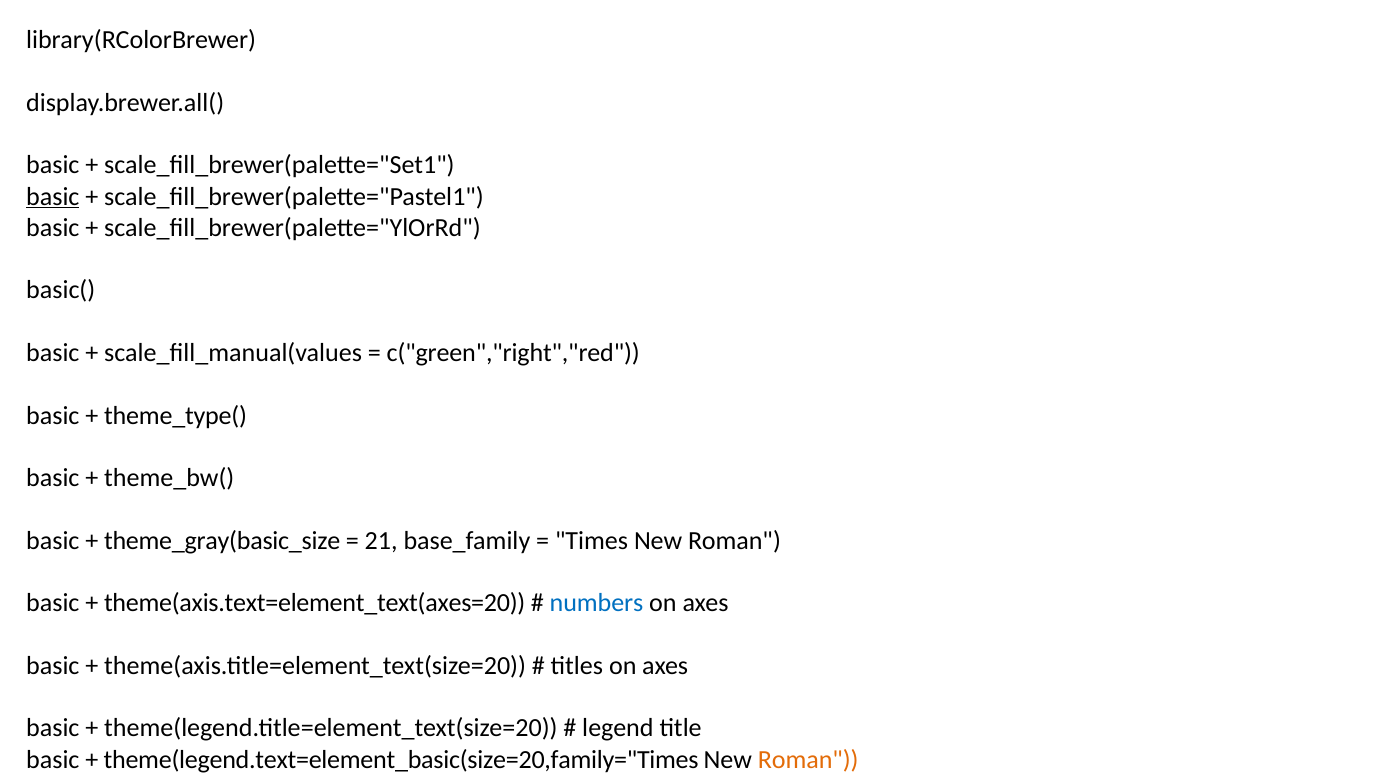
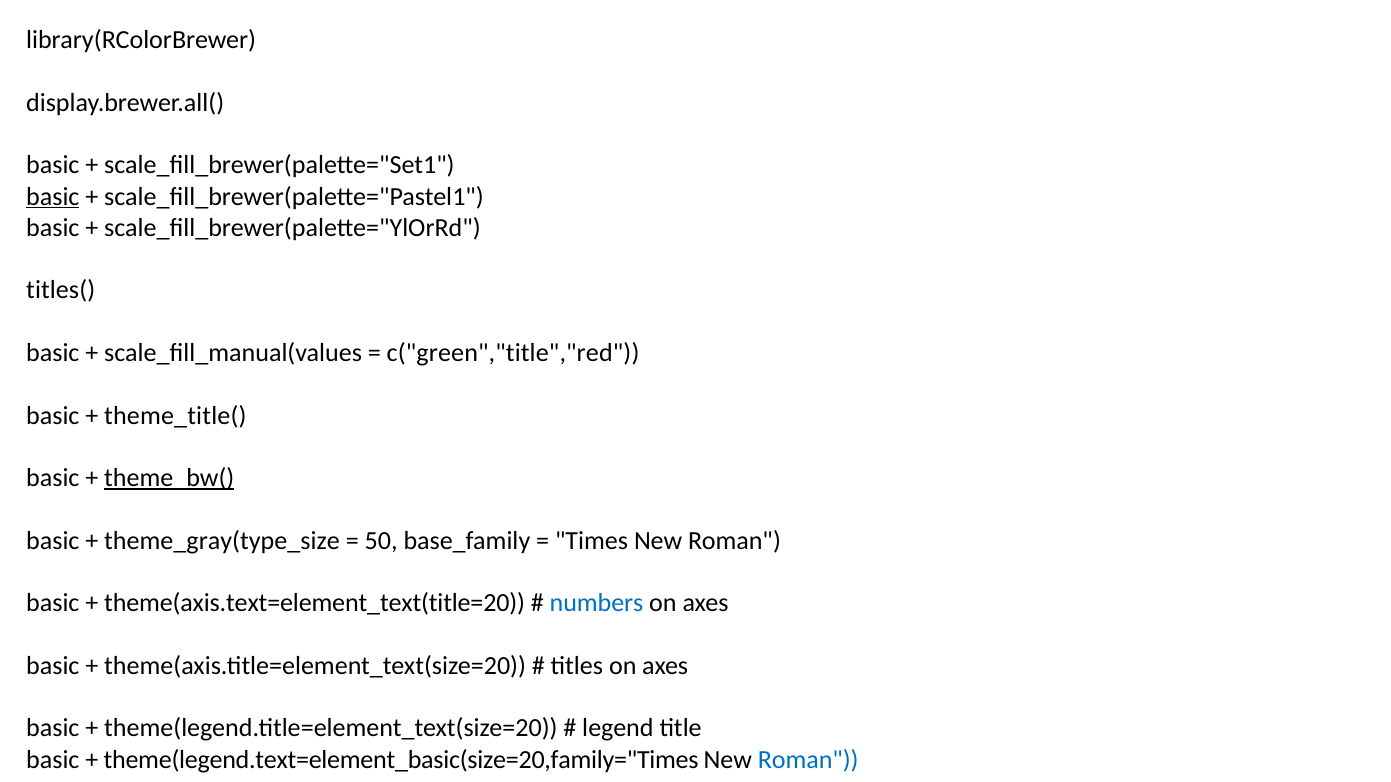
basic(: basic( -> titles( (61, 290)
c("green","right","red: c("green","right","red -> c("green","title","red (513, 353)
theme_type(: theme_type( -> theme_title( (175, 416)
theme_bw( underline: none -> present (169, 478)
theme_gray(basic_size: theme_gray(basic_size -> theme_gray(type_size (222, 541)
21: 21 -> 50 (381, 541)
theme(axis.text=element_text(axes=20: theme(axis.text=element_text(axes=20 -> theme(axis.text=element_text(title=20 (315, 603)
Roman colour: orange -> blue (808, 760)
